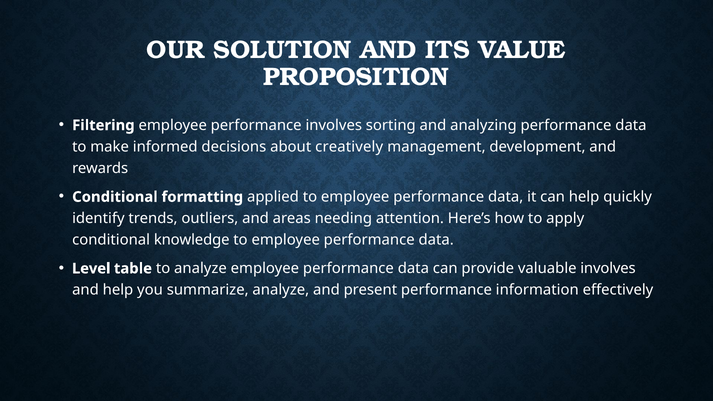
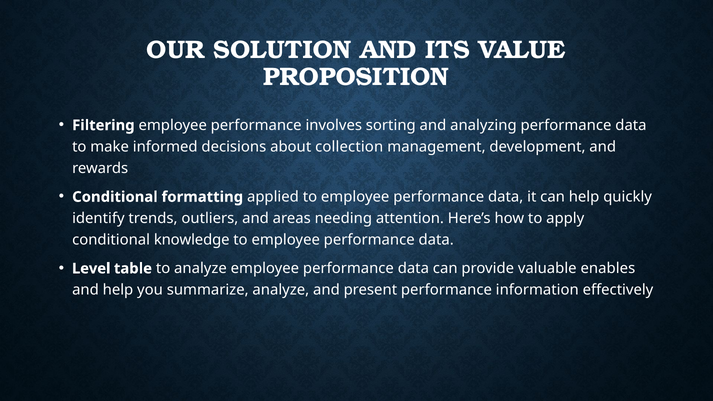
creatively: creatively -> collection (349, 147)
valuable involves: involves -> enables (608, 269)
